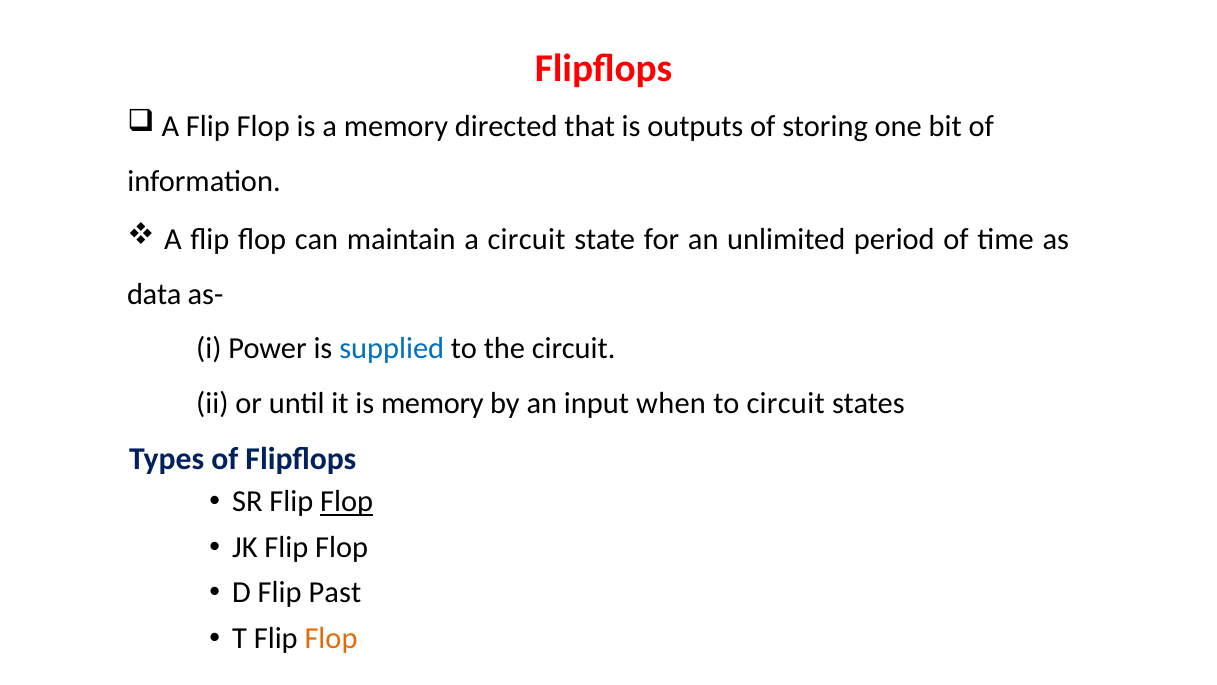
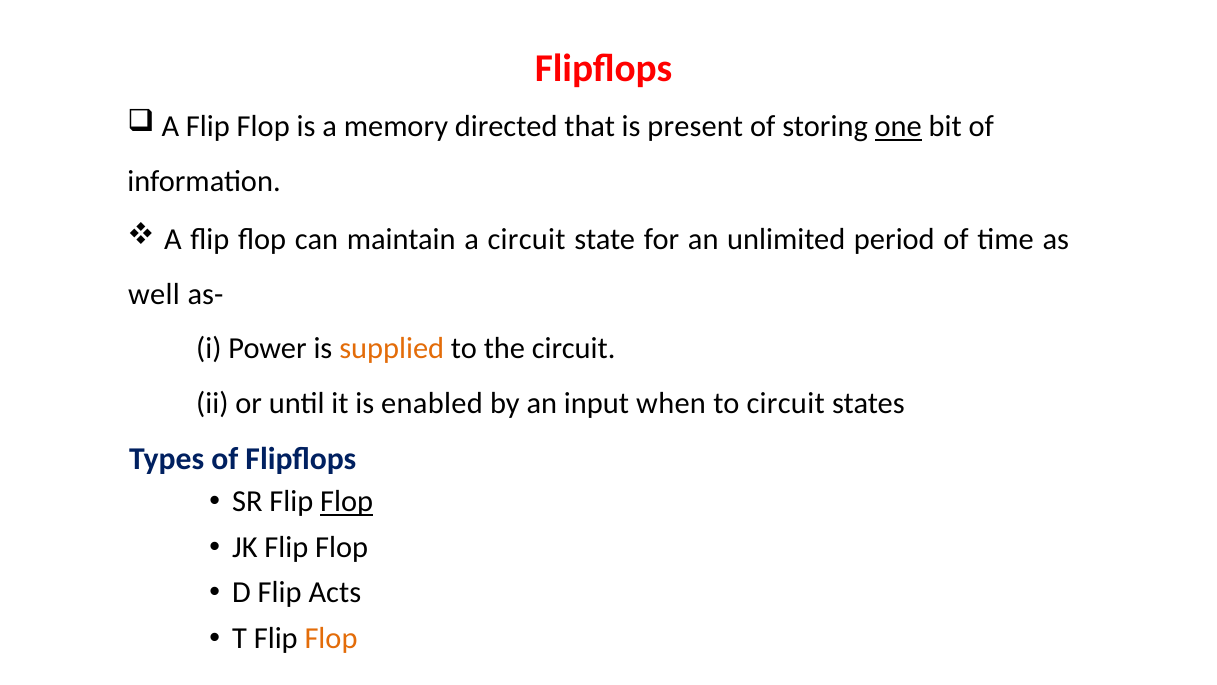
outputs: outputs -> present (695, 127)
one underline: none -> present (898, 127)
data: data -> well (154, 294)
supplied colour: blue -> orange (392, 349)
is memory: memory -> enabled (432, 403)
Past: Past -> Acts (335, 593)
